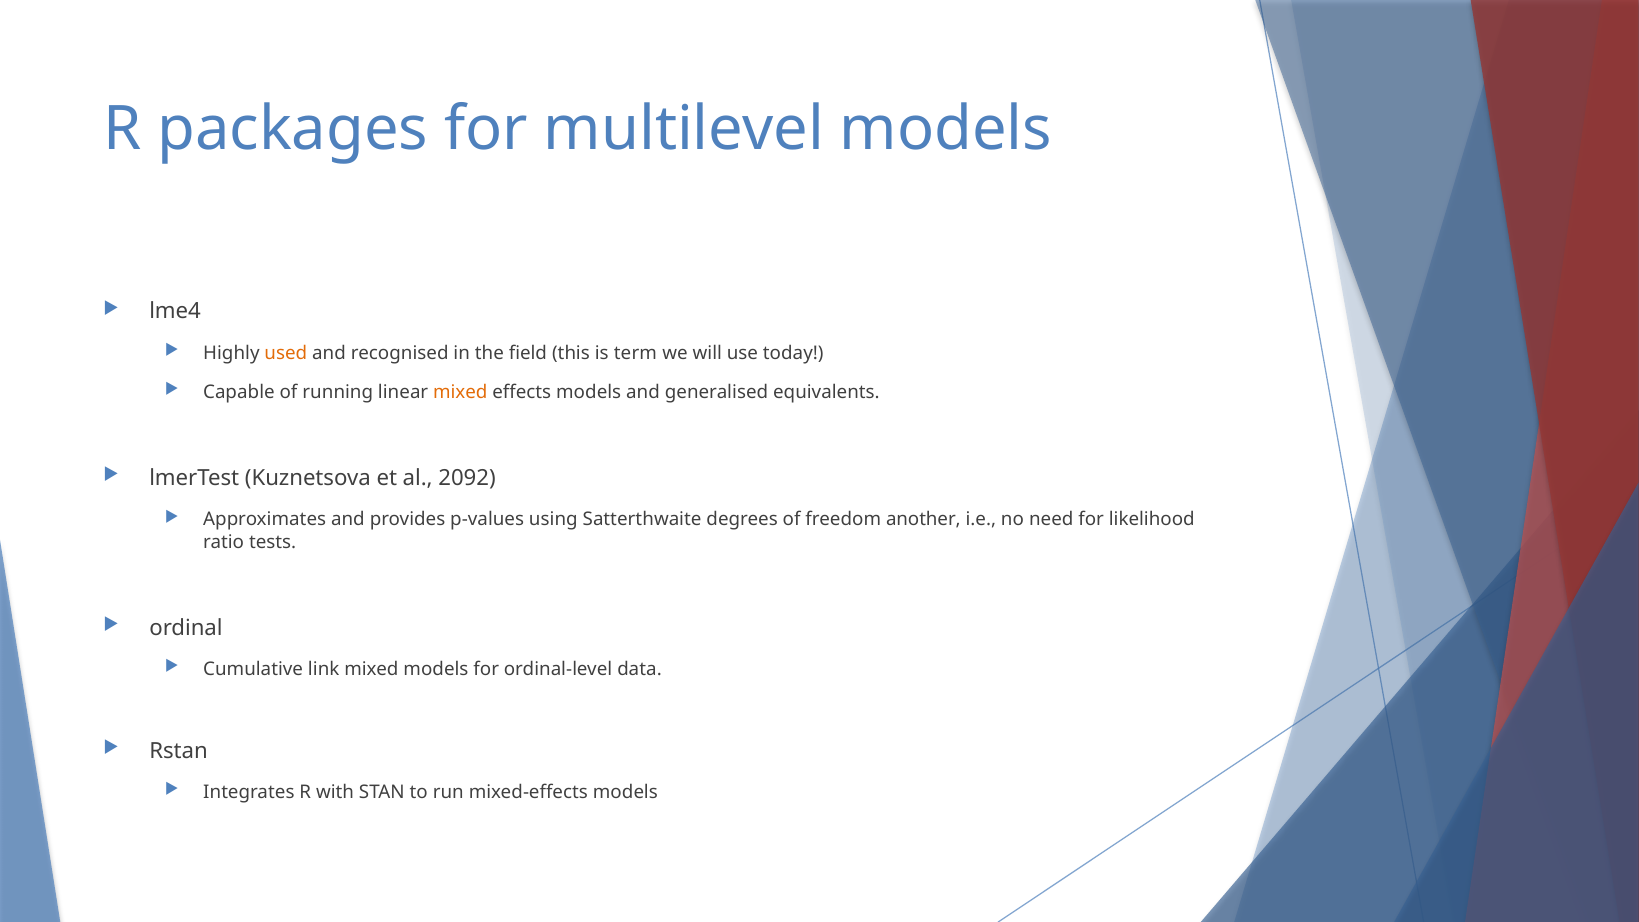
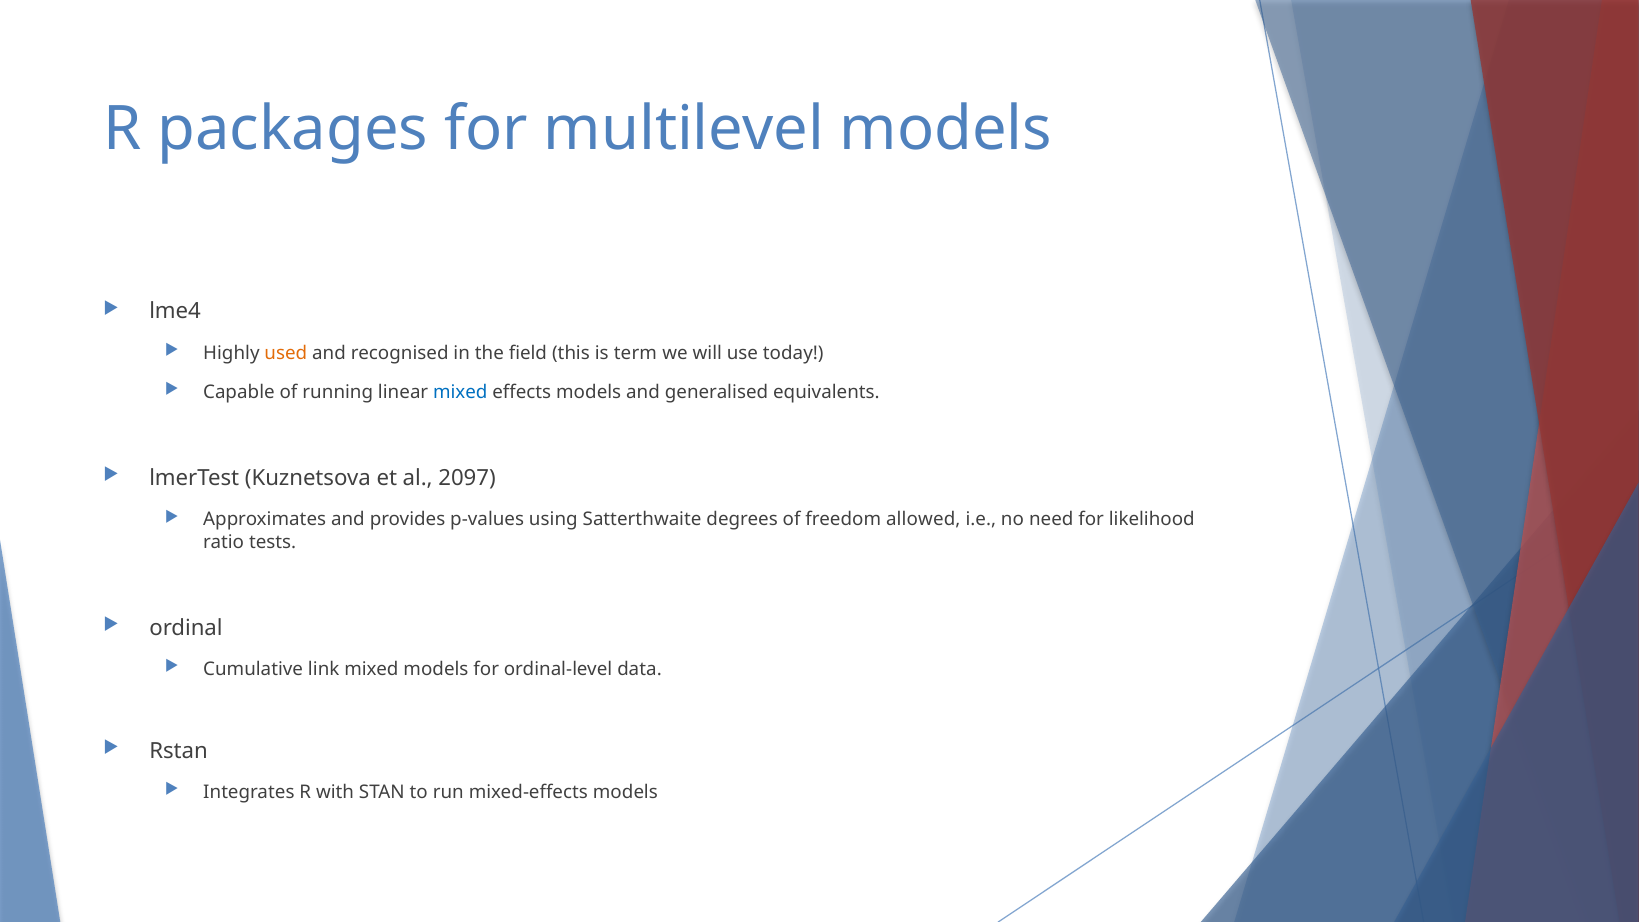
mixed colour: orange -> blue (460, 393)
2092: 2092 -> 2097 (467, 478)
another: another -> allowed (923, 520)
